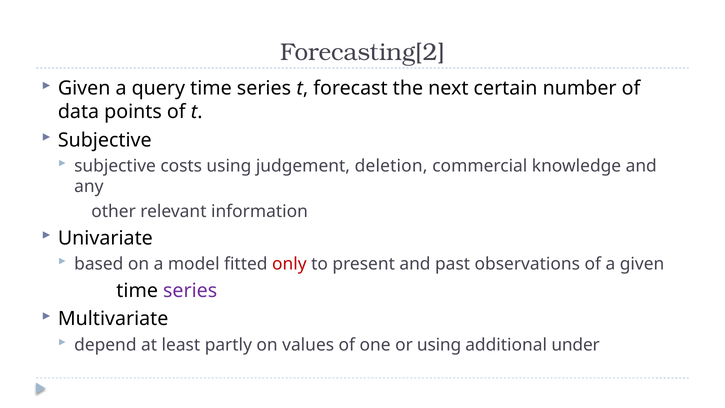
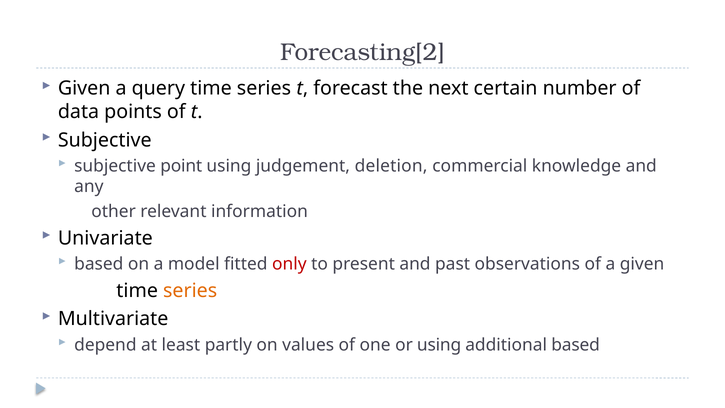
costs: costs -> point (181, 166)
series colour: purple -> orange (190, 291)
additional under: under -> based (576, 345)
